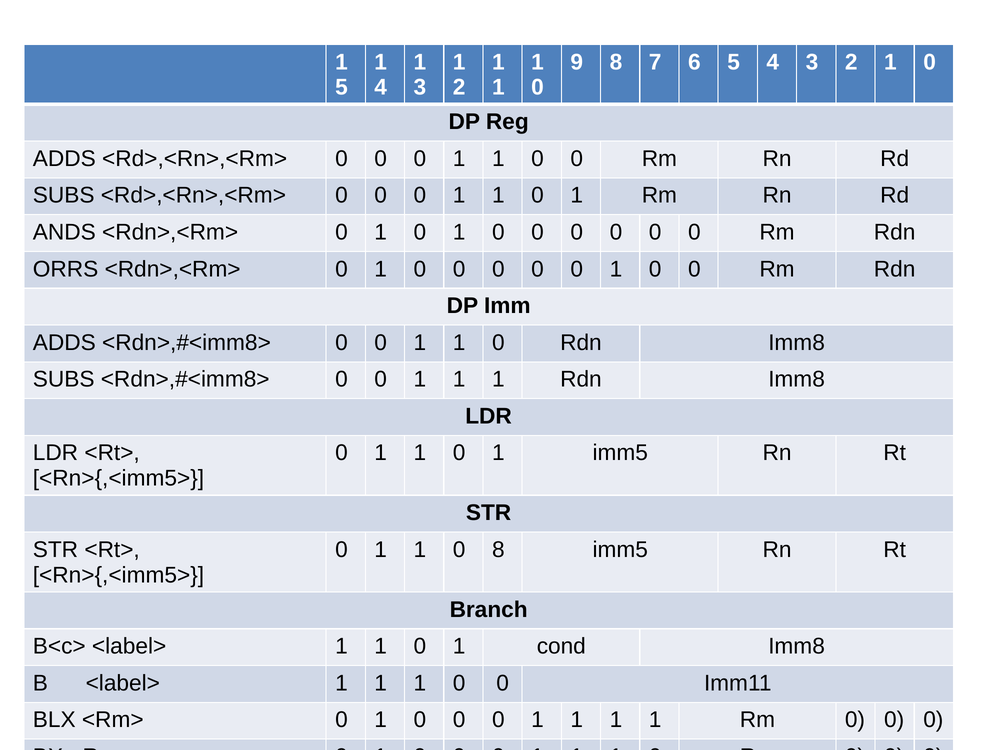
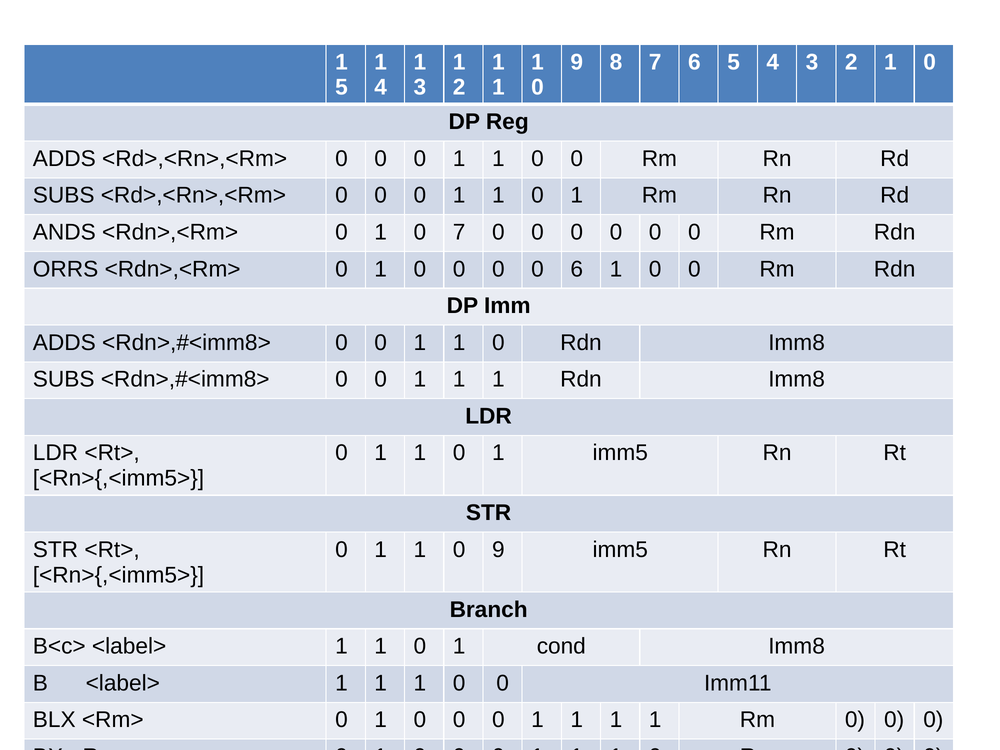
0 1 0 1: 1 -> 7 (459, 232)
0: 0 -> 6 (577, 269)
8: 8 -> 9 (498, 550)
